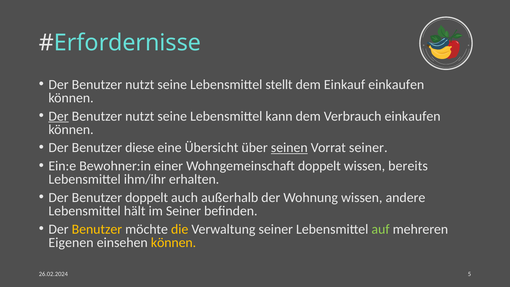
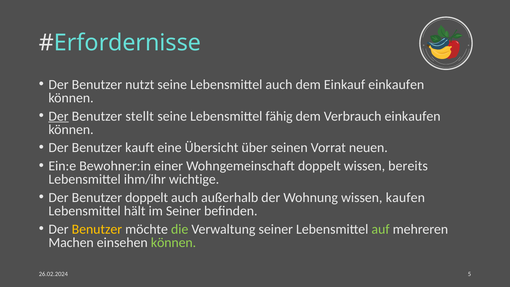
Lebensmittel stellt: stellt -> auch (279, 84)
nutzt: nutzt -> stellt (140, 116)
kann: kann -> fähig (279, 116)
diese: diese -> kauft (140, 148)
seinen underline: present -> none (289, 148)
Vorrat seiner: seiner -> neuen (368, 148)
erhalten: erhalten -> wichtige (194, 179)
andere: andere -> kaufen (405, 197)
die colour: yellow -> light green (180, 229)
Eigenen: Eigenen -> Machen (71, 242)
können colour: yellow -> light green (174, 242)
